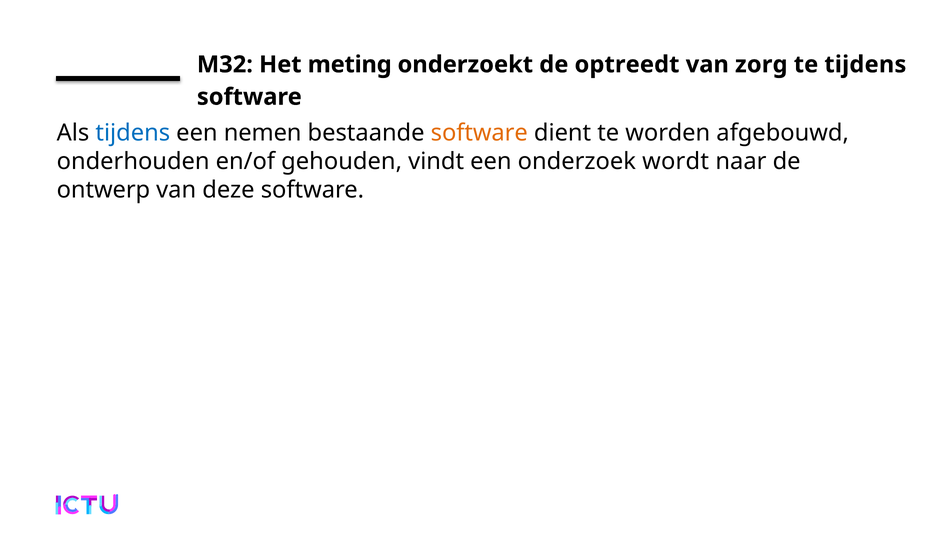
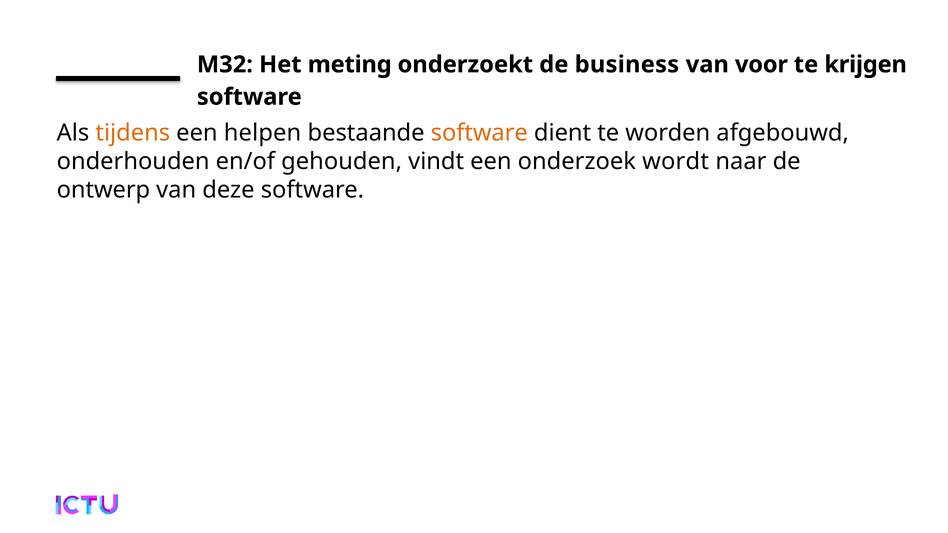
optreedt: optreedt -> business (627, 65)
zorg: zorg -> voor (761, 65)
te tijdens: tijdens -> krijgen (866, 65)
tijdens colour: blue -> orange (133, 133)
nemen: nemen -> helpen (263, 133)
